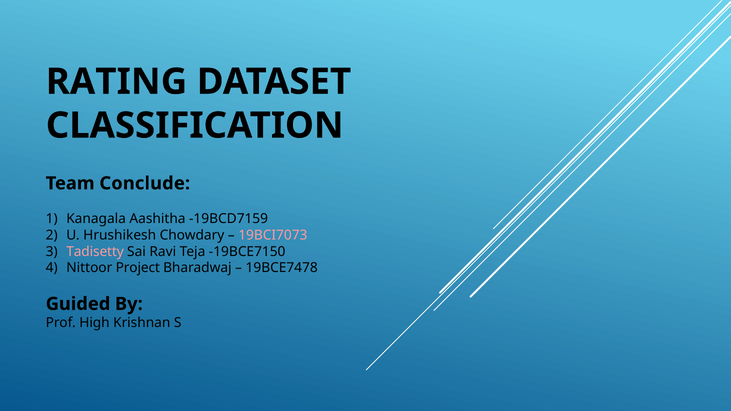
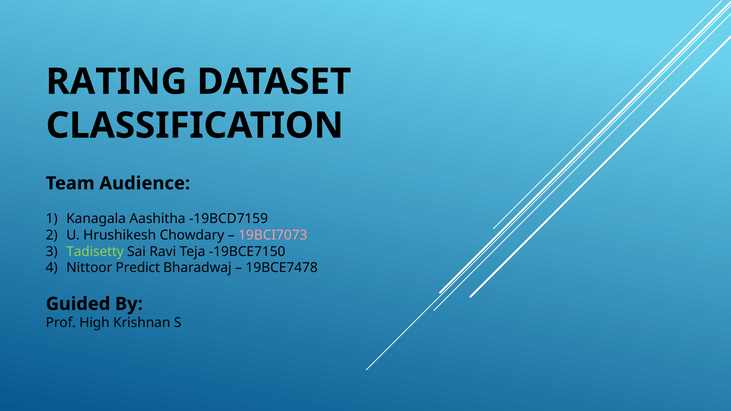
Conclude: Conclude -> Audience (145, 183)
Tadisetty colour: pink -> light green (95, 252)
Project: Project -> Predict (138, 268)
